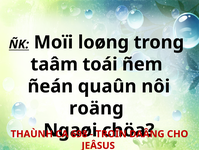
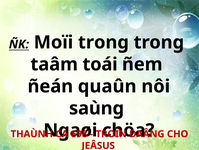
Moïi loøng: loøng -> trong (103, 42)
roäng: roäng -> saùng (97, 108)
